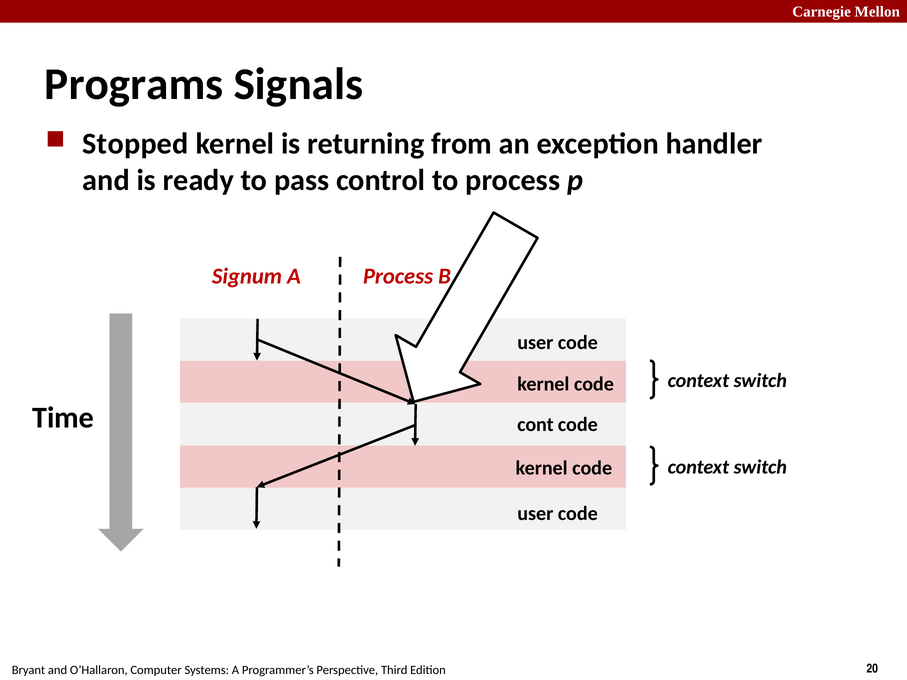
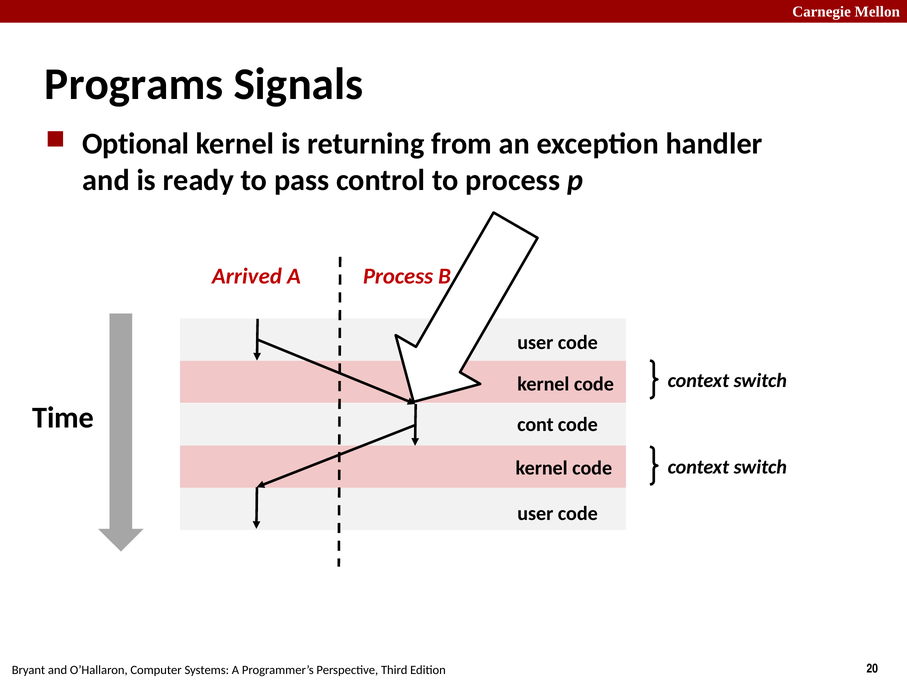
Stopped: Stopped -> Optional (136, 144)
Signum: Signum -> Arrived (247, 277)
